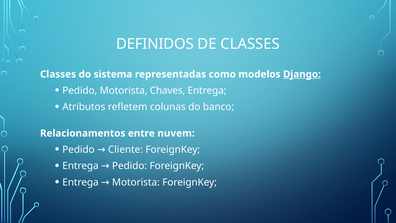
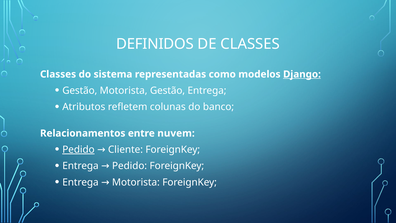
Pedido: Pedido -> Gestão (80, 91)
Motorista Chaves: Chaves -> Gestão (167, 91)
Pedido underline: none -> present (78, 149)
